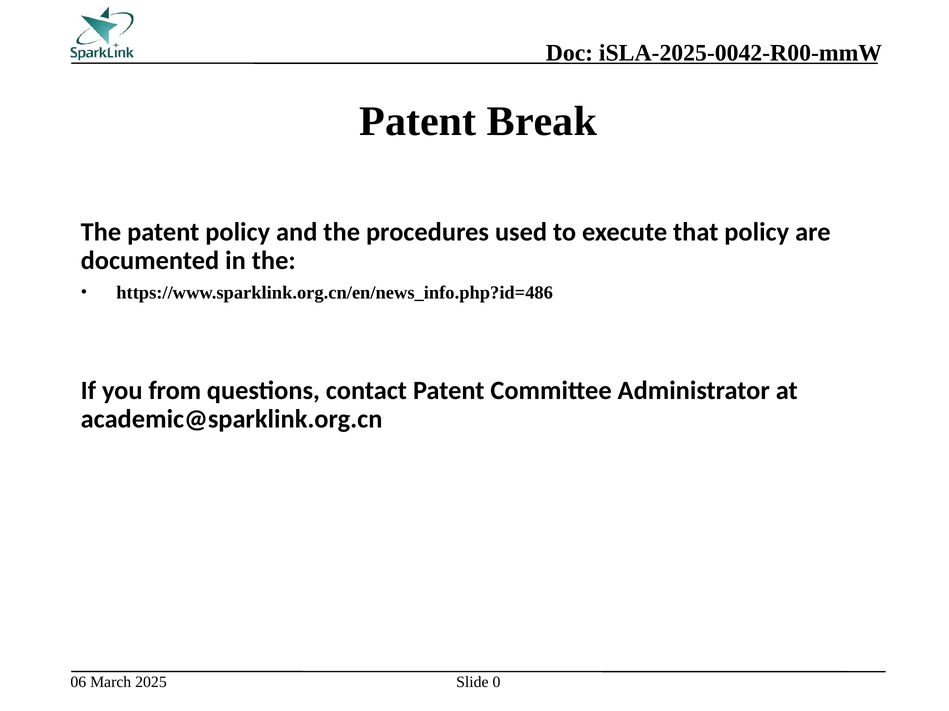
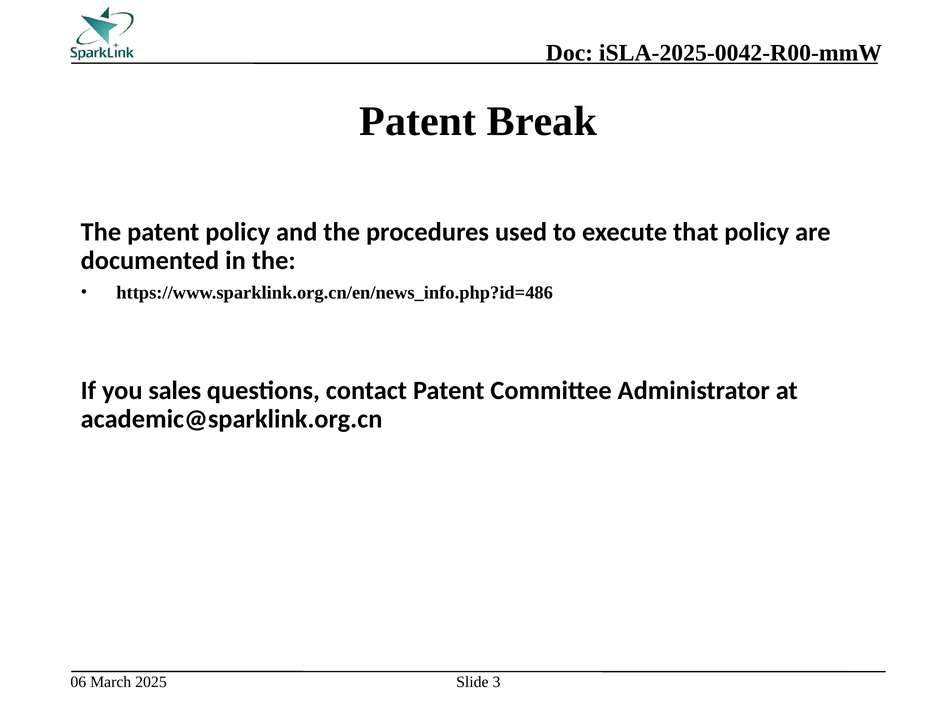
from: from -> sales (175, 391)
0: 0 -> 3 (497, 683)
